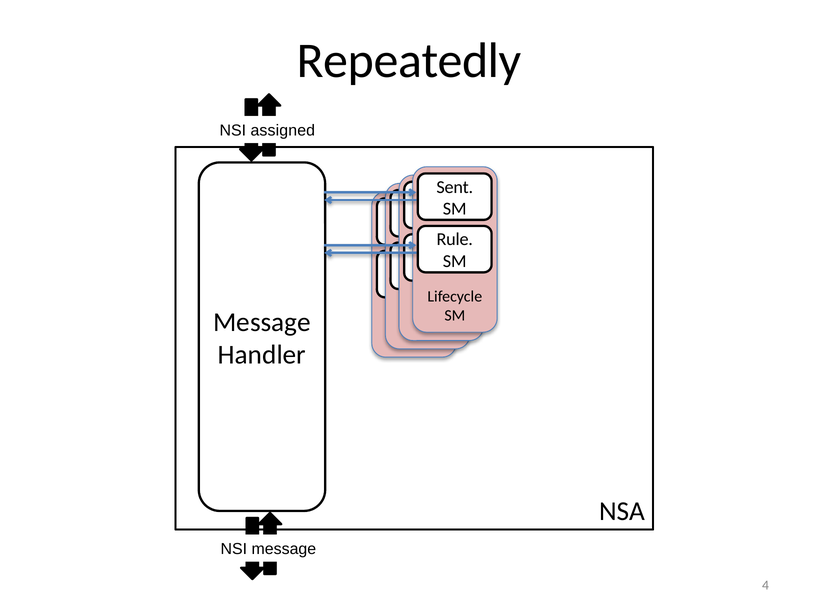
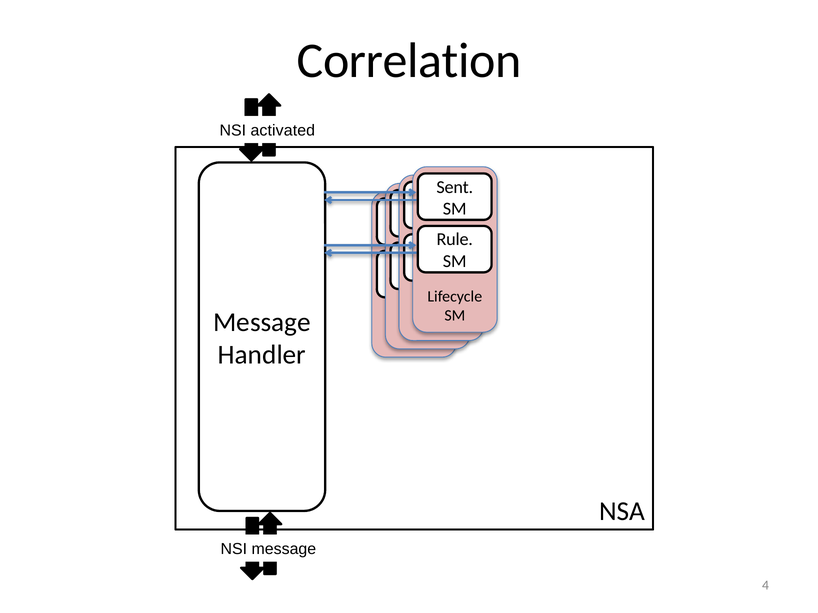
Repeatedly: Repeatedly -> Correlation (409, 61)
assigned: assigned -> activated (283, 131)
